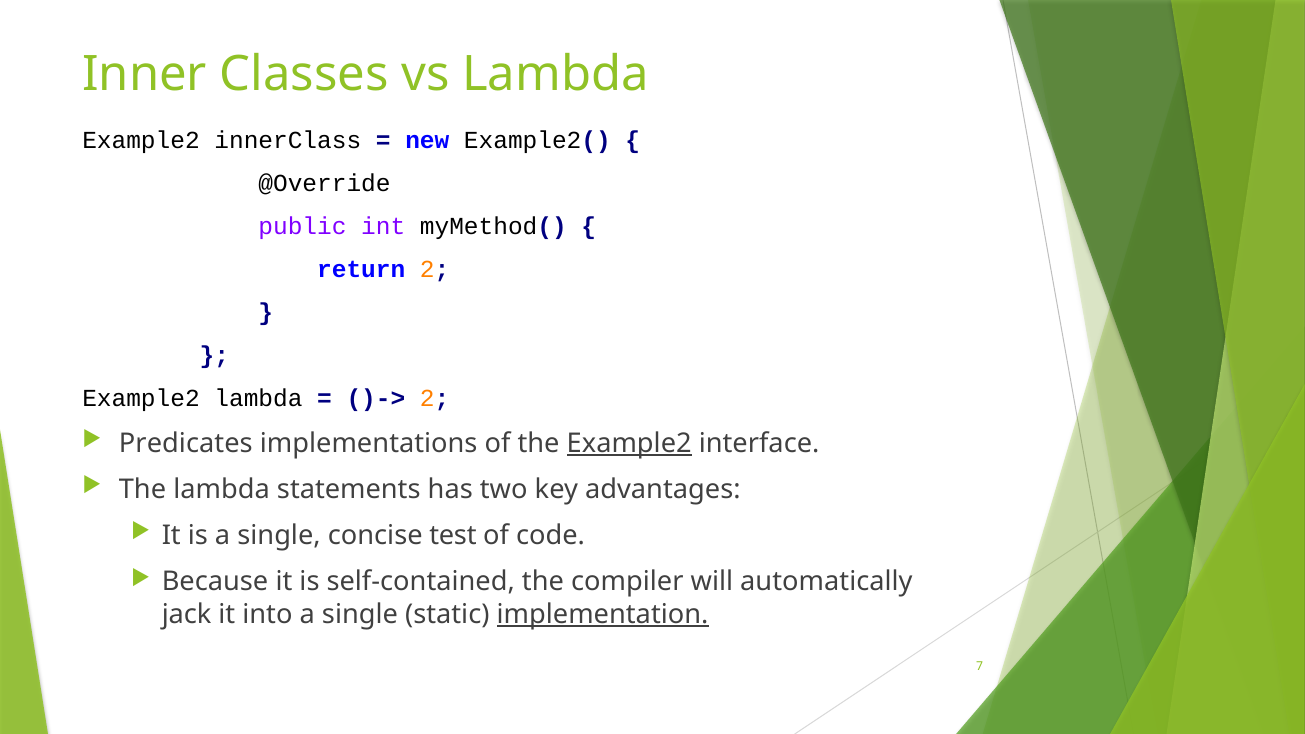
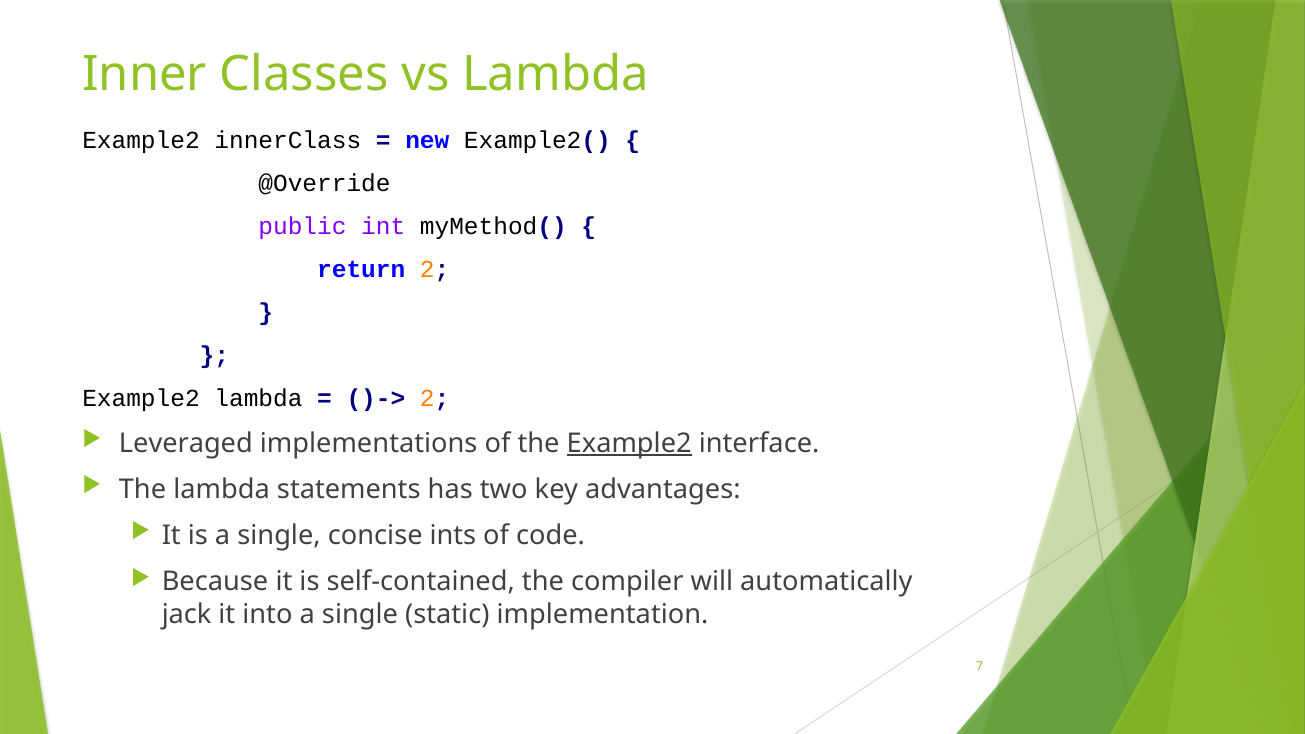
Predicates: Predicates -> Leveraged (186, 443)
test: test -> ints (453, 536)
implementation underline: present -> none (603, 615)
